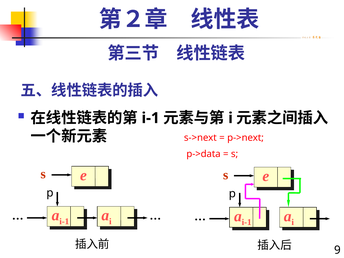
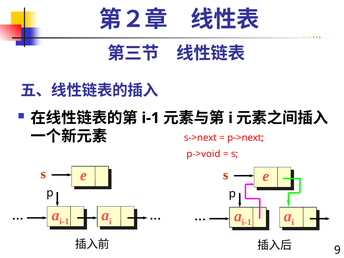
p->data: p->data -> p->void (203, 154)
